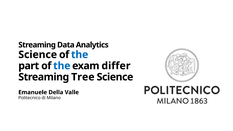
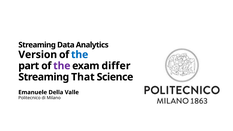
Science: Science -> Version (38, 55)
the colour: blue -> purple (62, 66)
Tree: Tree -> That (83, 77)
